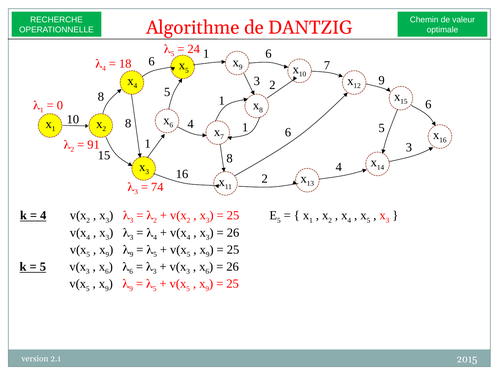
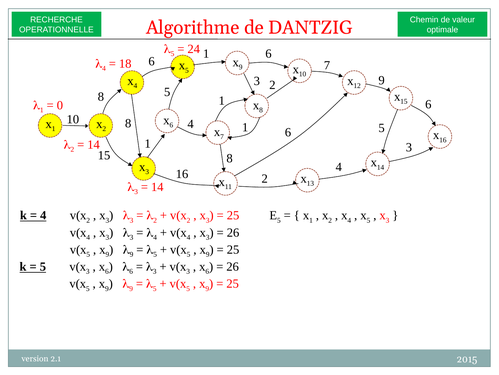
91: 91 -> 14 (94, 144)
74: 74 -> 14 (157, 187)
